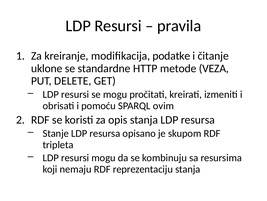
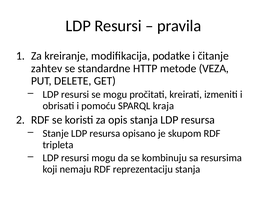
uklone: uklone -> zahtev (47, 68)
ovim: ovim -> kraja (163, 105)
